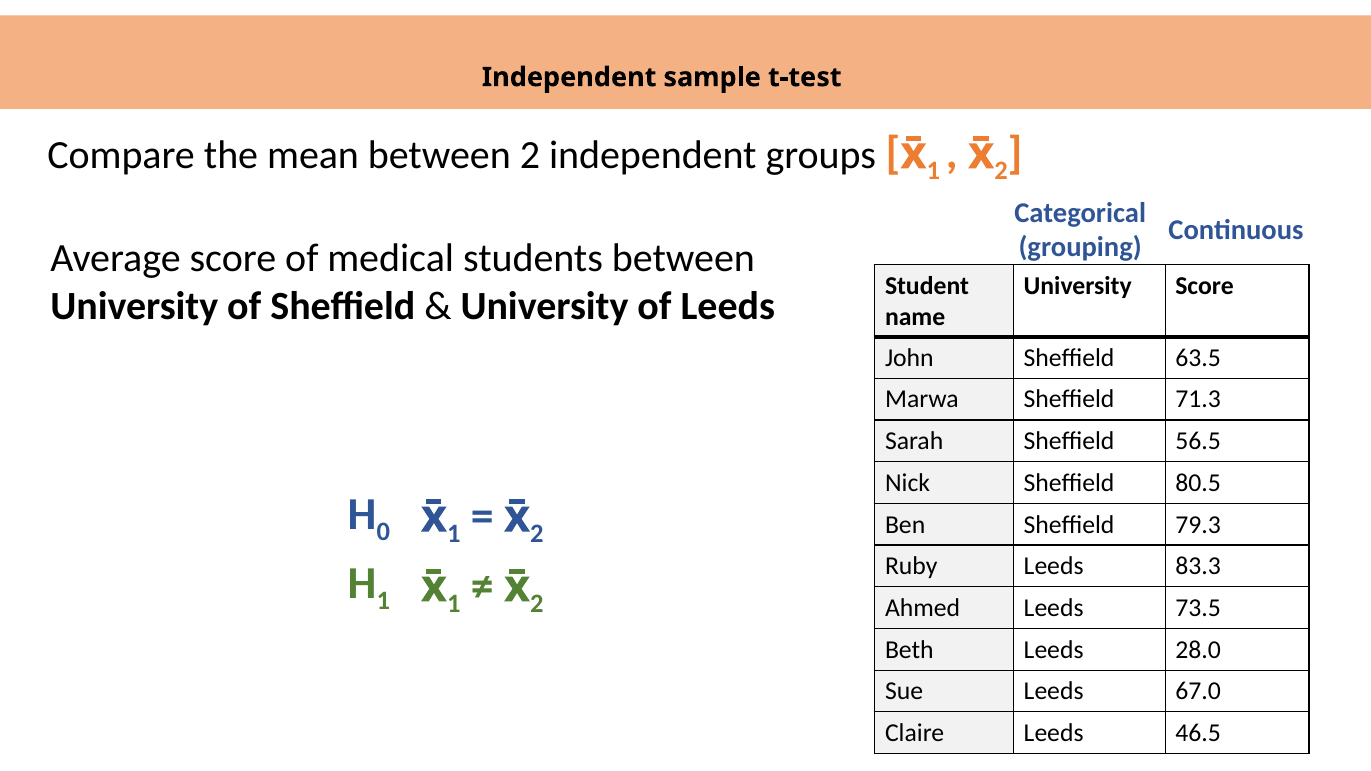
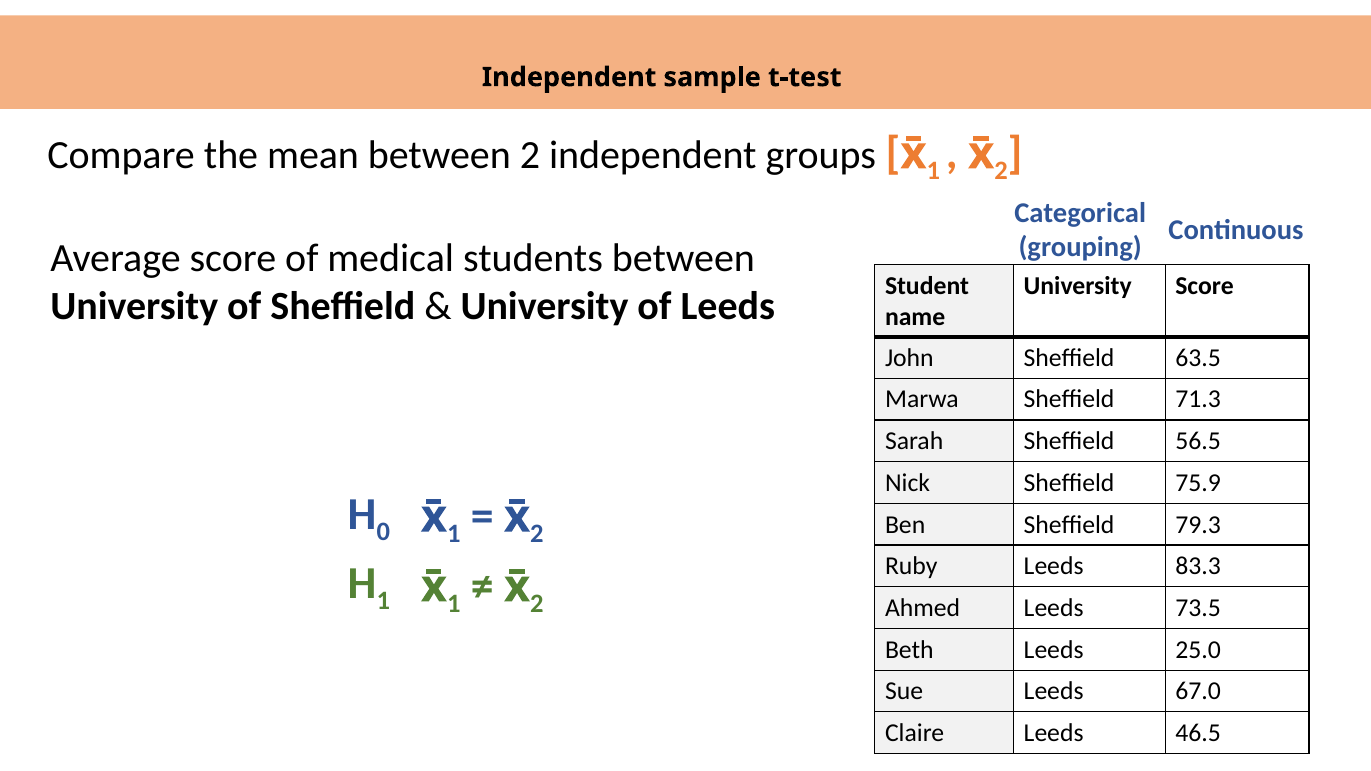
80.5: 80.5 -> 75.9 (1198, 483)
28.0: 28.0 -> 25.0 (1198, 650)
